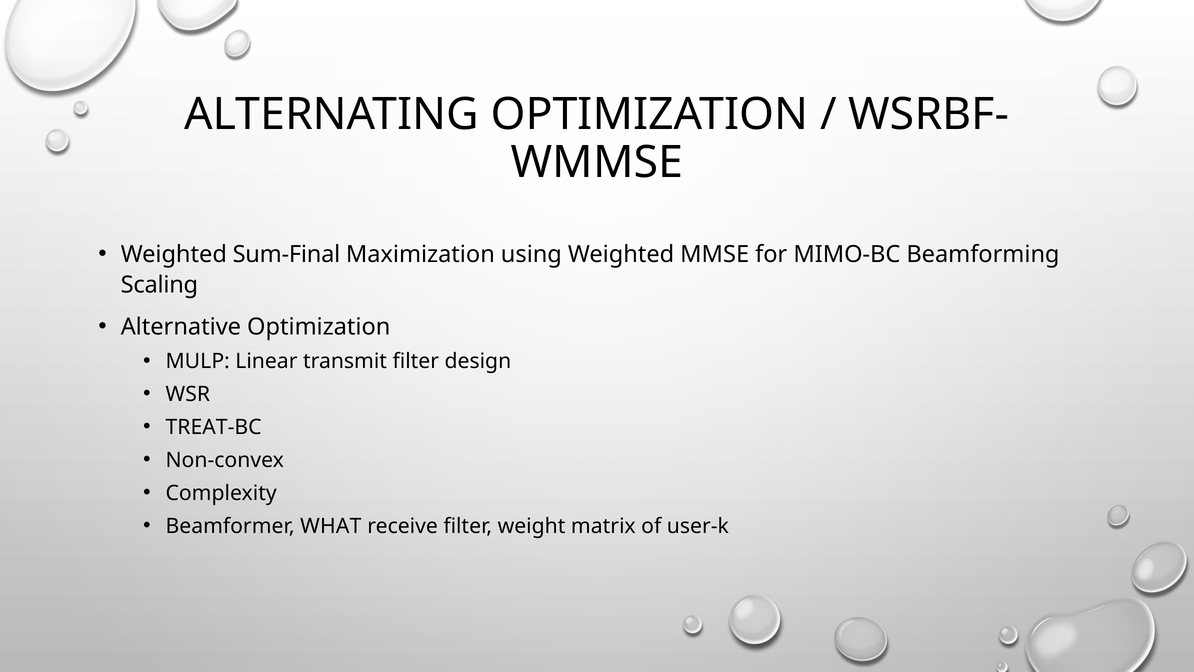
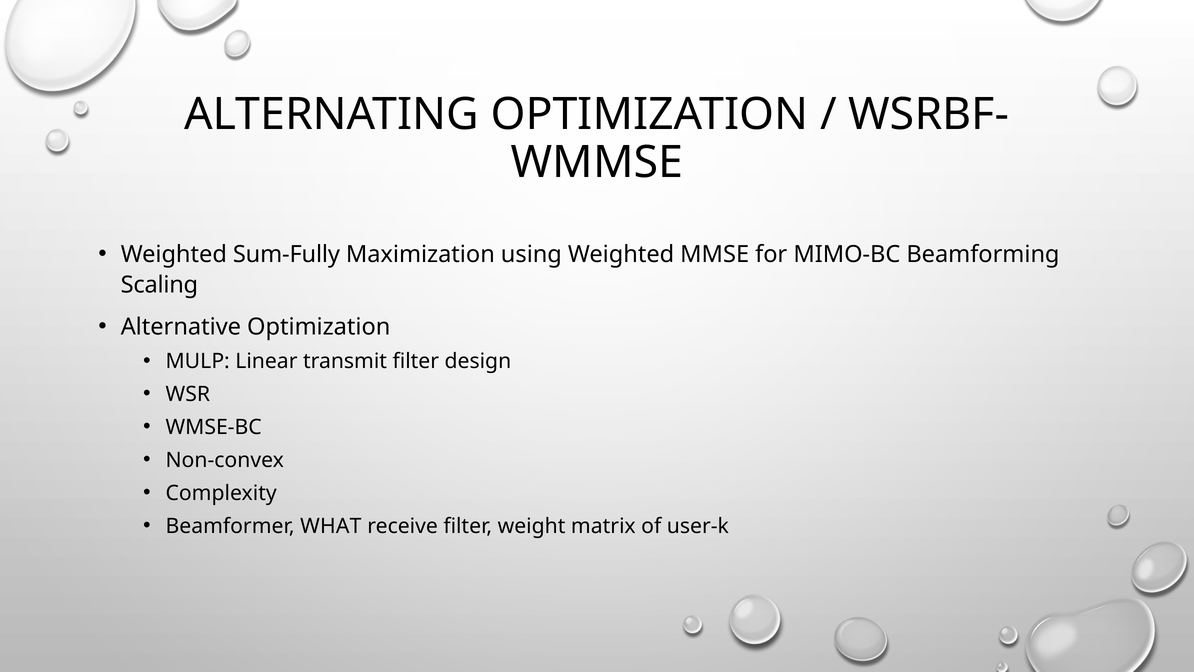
Sum-Final: Sum-Final -> Sum-Fully (286, 254)
TREAT-BC: TREAT-BC -> WMSE-BC (214, 427)
